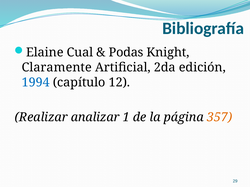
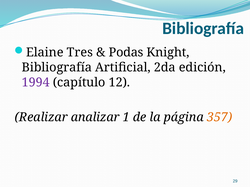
Cual: Cual -> Tres (80, 53)
Claramente: Claramente -> Bibliografía (57, 68)
1994 colour: blue -> purple (36, 83)
